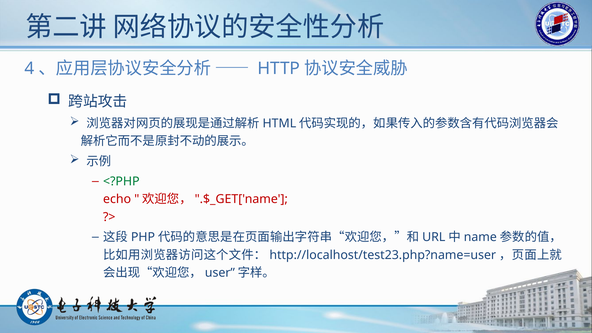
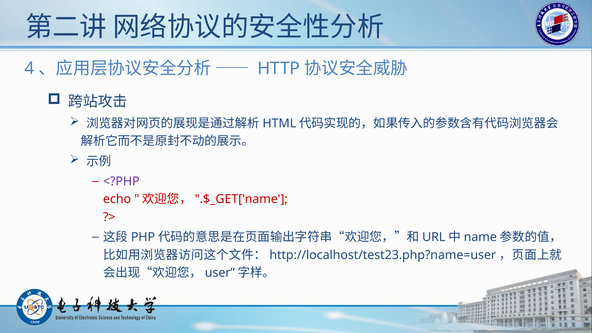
<?PHP colour: green -> purple (121, 181)
